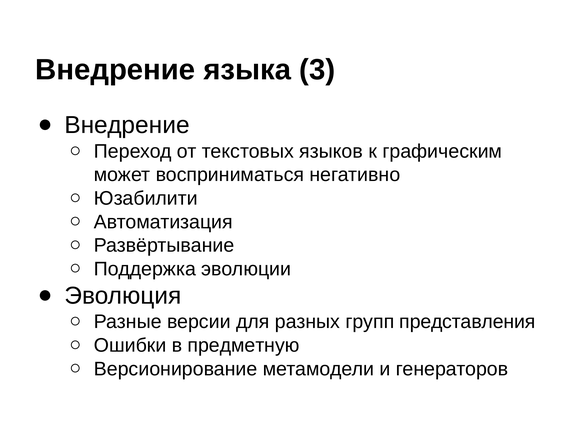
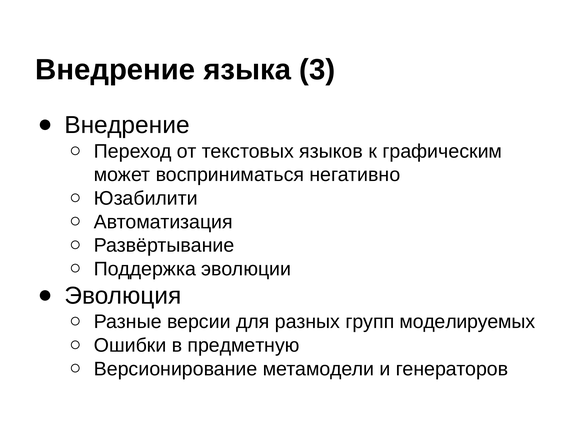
представления: представления -> моделируемых (467, 321)
